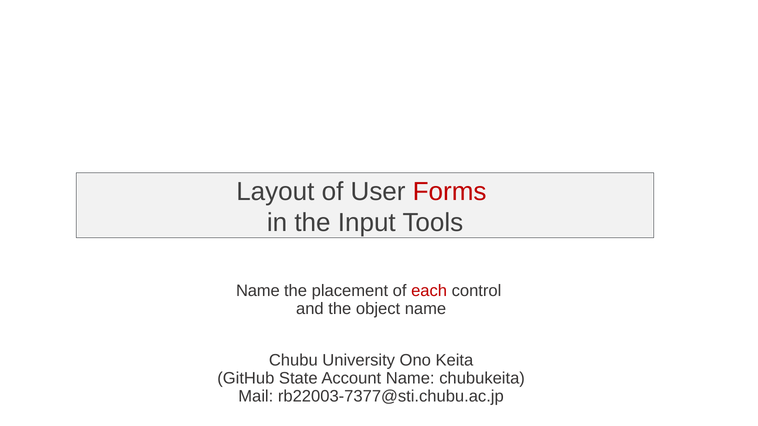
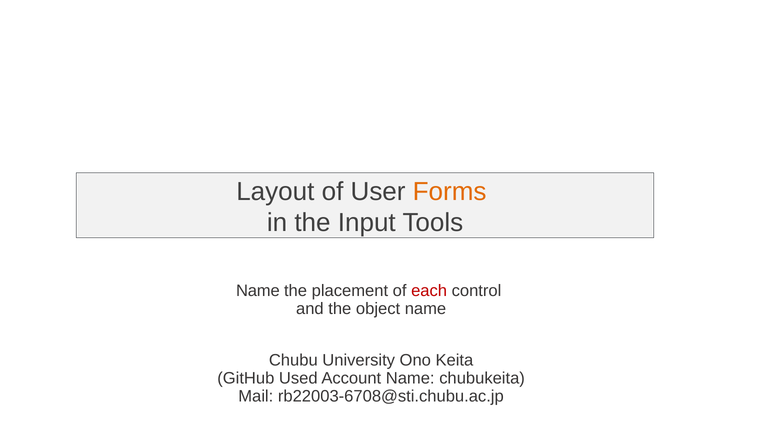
Forms colour: red -> orange (450, 192)
State: State -> Used (298, 379)
rb22003-7377@sti.chubu.ac.jp: rb22003-7377@sti.chubu.ac.jp -> rb22003-6708@sti.chubu.ac.jp (391, 396)
